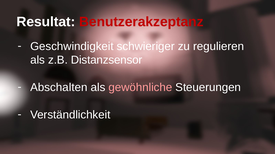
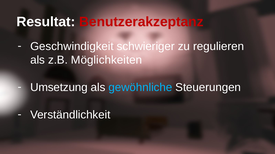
Distanzsensor: Distanzsensor -> Möglichkeiten (107, 60)
Abschalten: Abschalten -> Umsetzung (59, 88)
gewöhnliche colour: pink -> light blue (140, 88)
